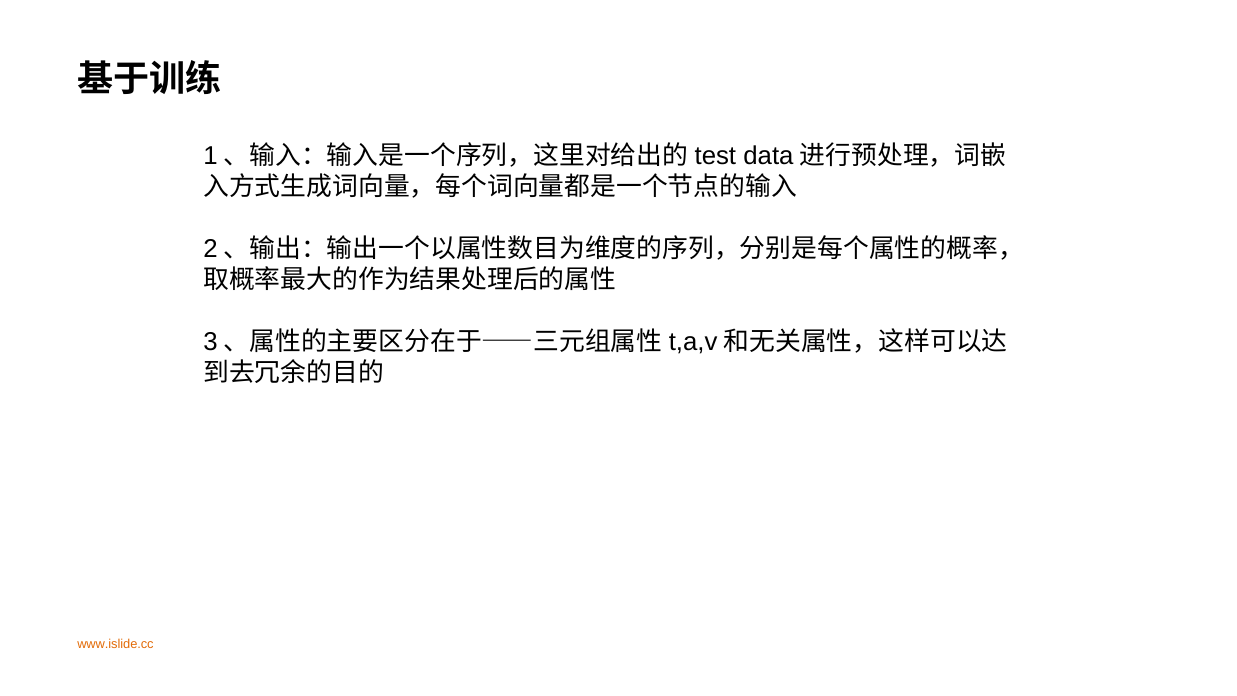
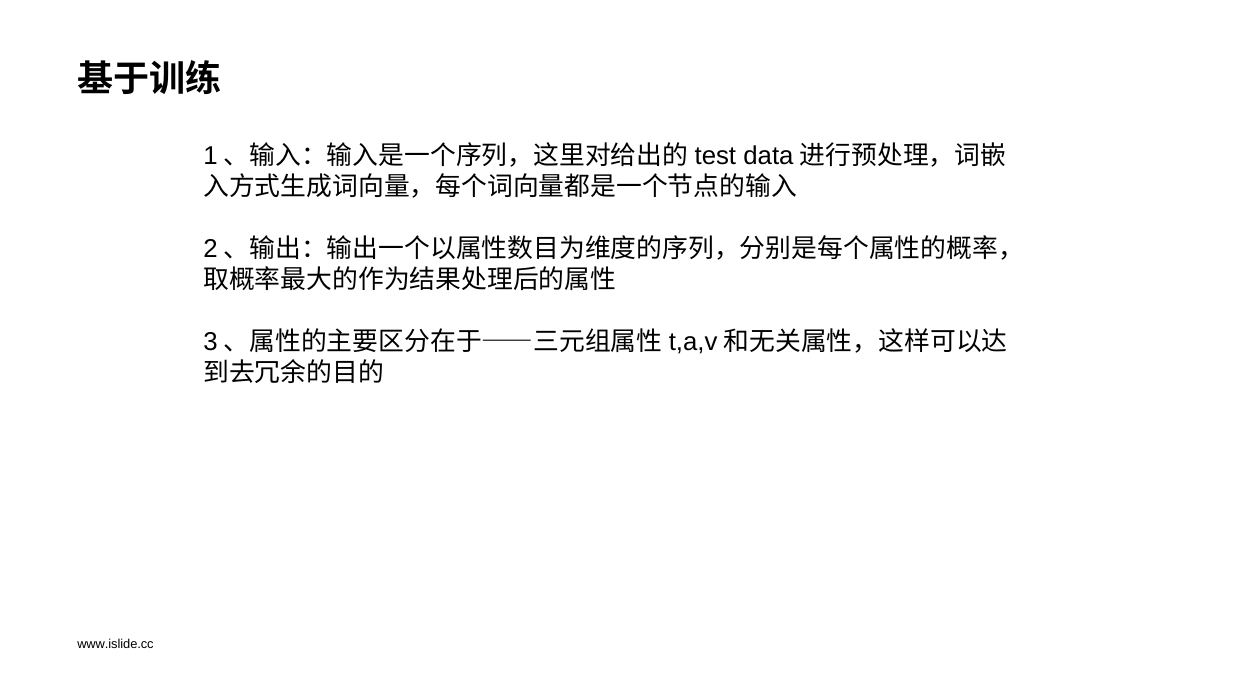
www.islide.cc colour: orange -> black (115, 644)
